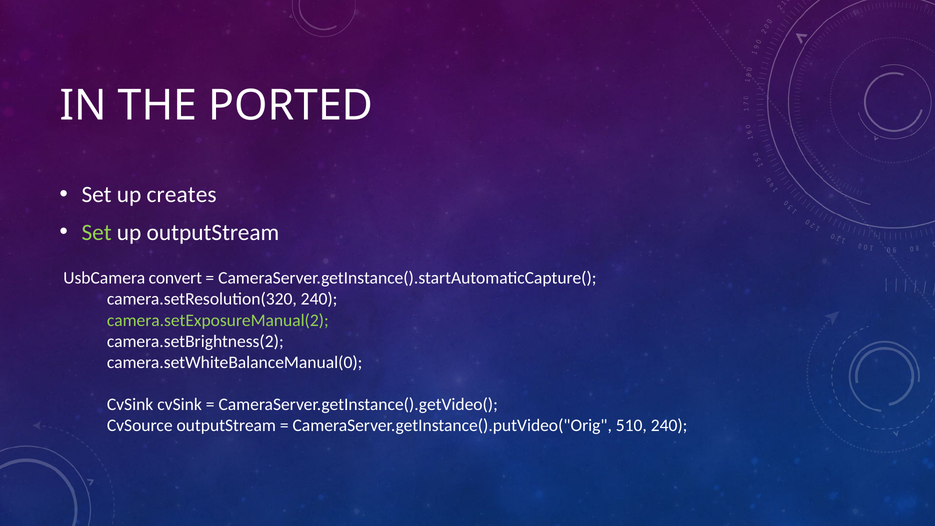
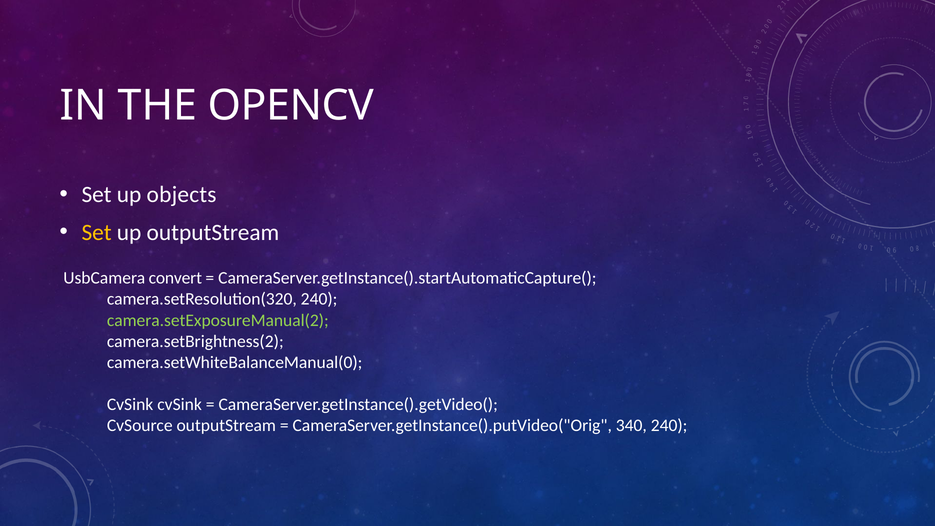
PORTED: PORTED -> OPENCV (291, 106)
creates: creates -> objects (182, 195)
Set colour: light green -> yellow (97, 232)
510: 510 -> 340 (631, 425)
